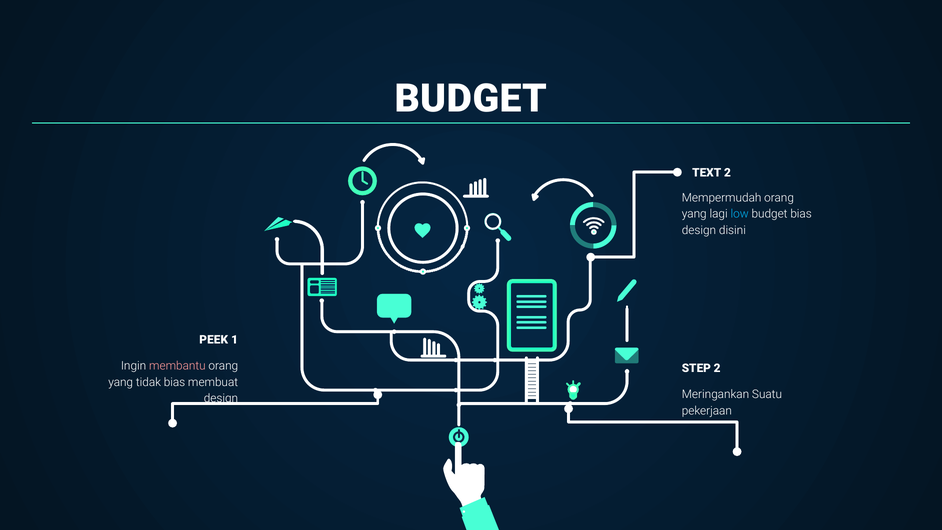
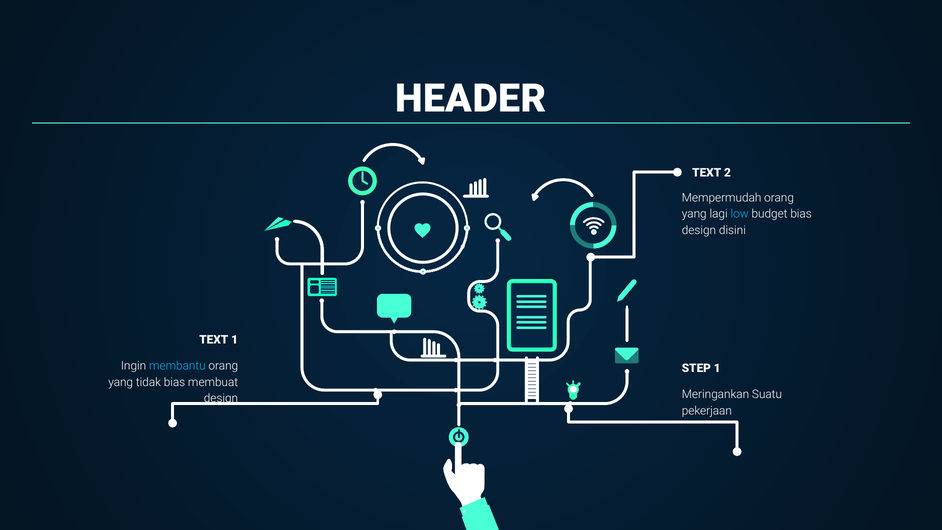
BUDGET: BUDGET -> HEADER (471, 99)
PEEK: PEEK -> TEXT (214, 340)
membantu colour: pink -> light blue (177, 366)
STEP 2: 2 -> 1 (717, 368)
